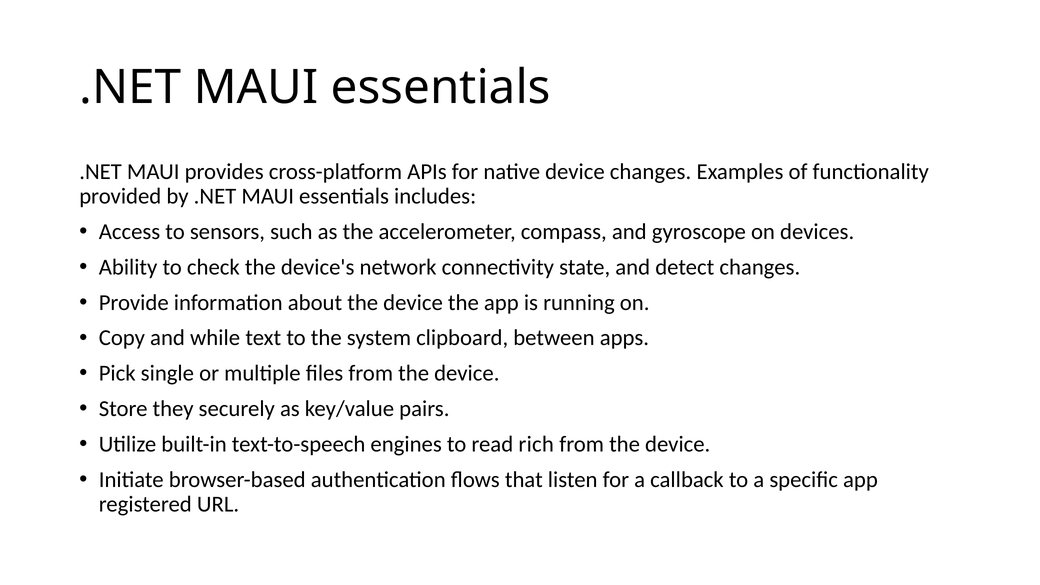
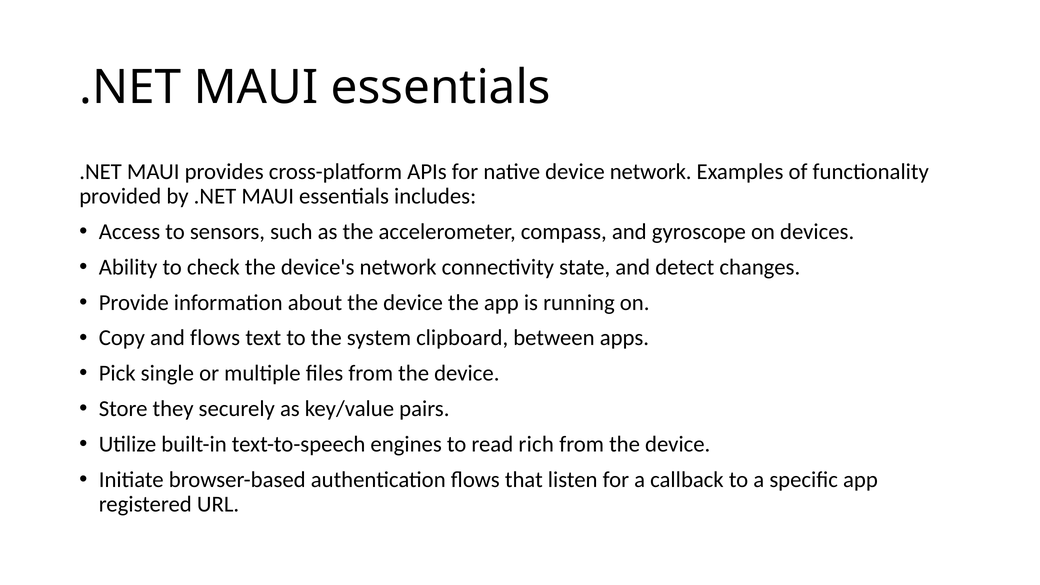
device changes: changes -> network (651, 172)
and while: while -> flows (215, 338)
